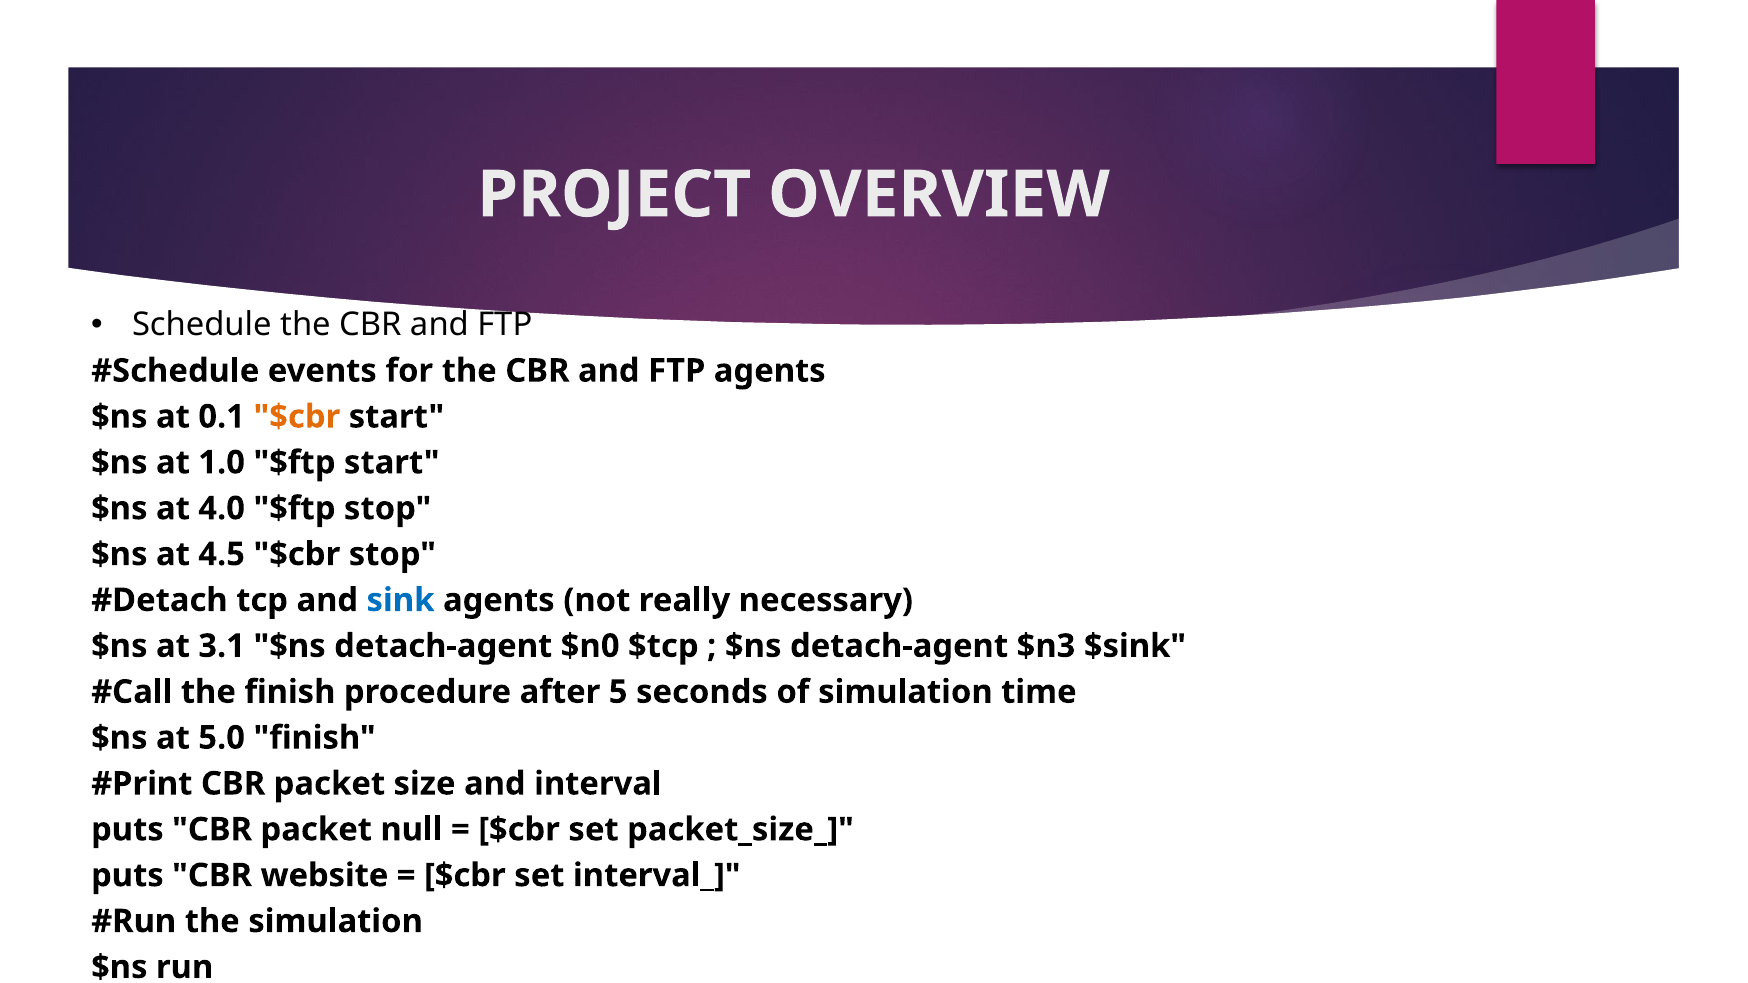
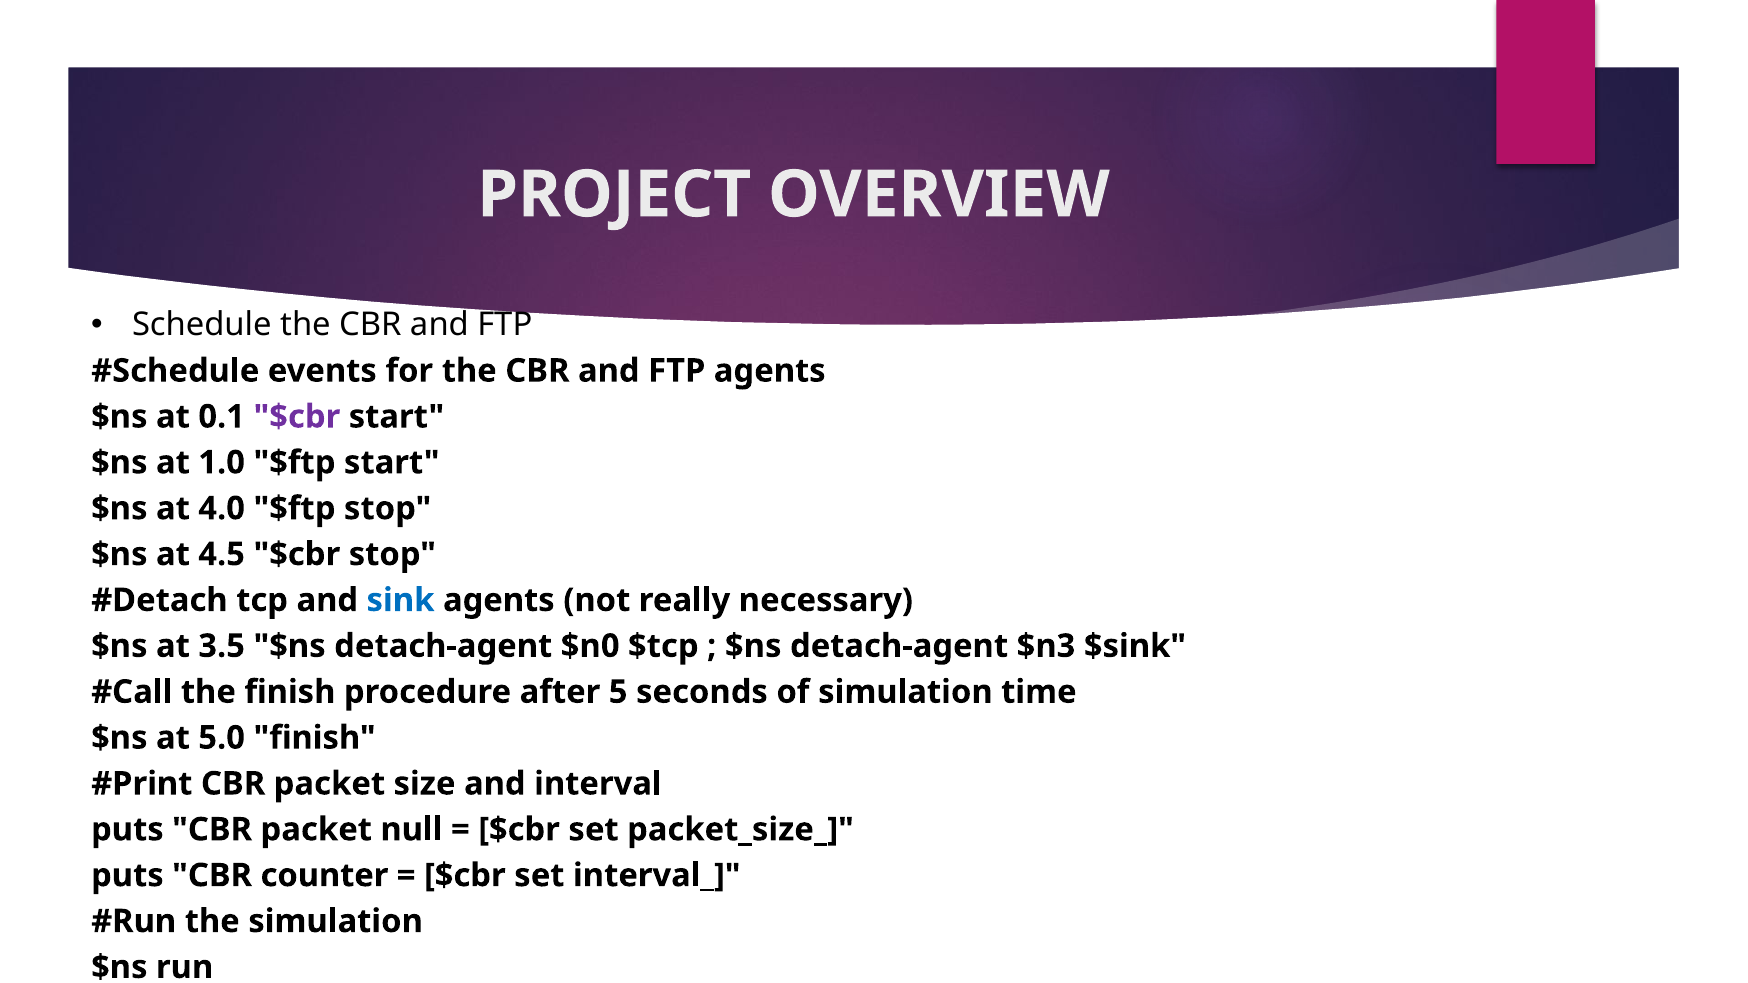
$cbr colour: orange -> purple (297, 417)
3.1: 3.1 -> 3.5 (222, 646)
website: website -> counter (324, 876)
